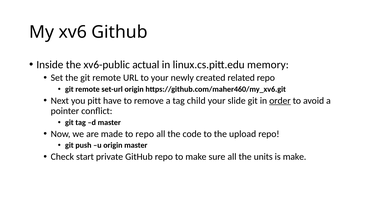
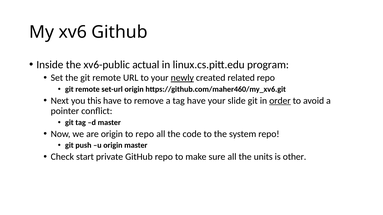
memory: memory -> program (268, 65)
newly underline: none -> present (182, 78)
pitt: pitt -> this (94, 101)
tag child: child -> have (196, 101)
are made: made -> origin (112, 134)
upload: upload -> system (243, 134)
is make: make -> other (295, 157)
